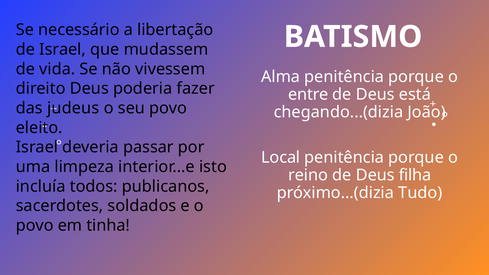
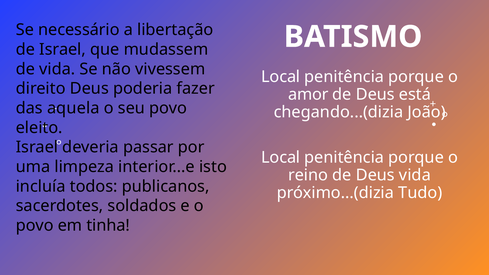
Alma: Alma -> Local (281, 77)
entre: entre -> amor (308, 94)
judeus: judeus -> aquela (73, 108)
Deus filha: filha -> vida (415, 175)
